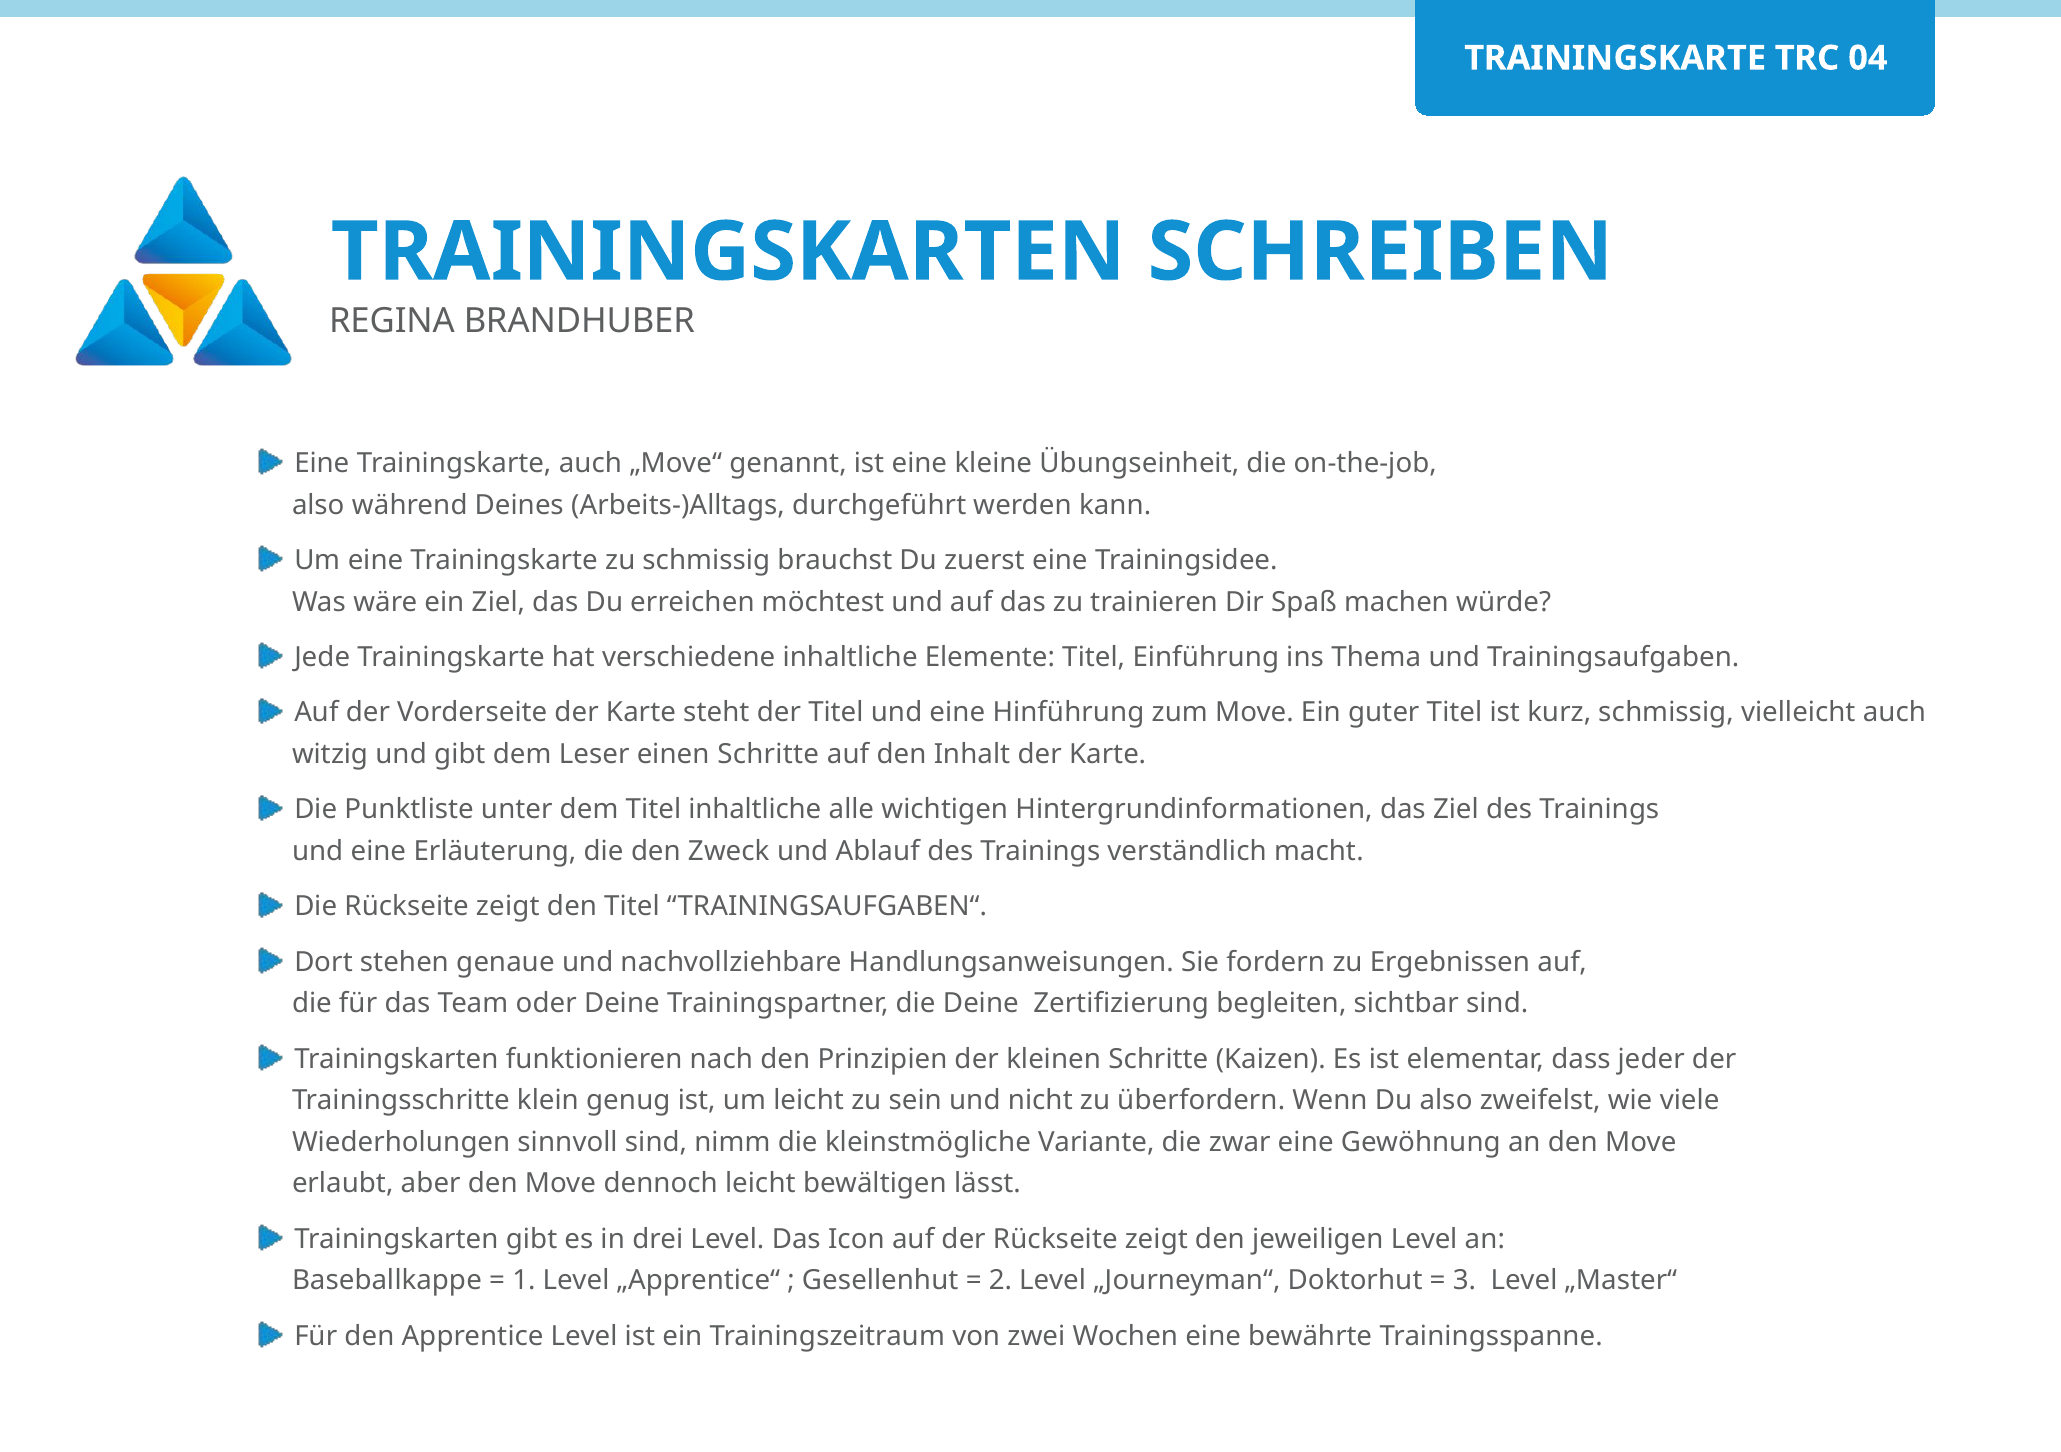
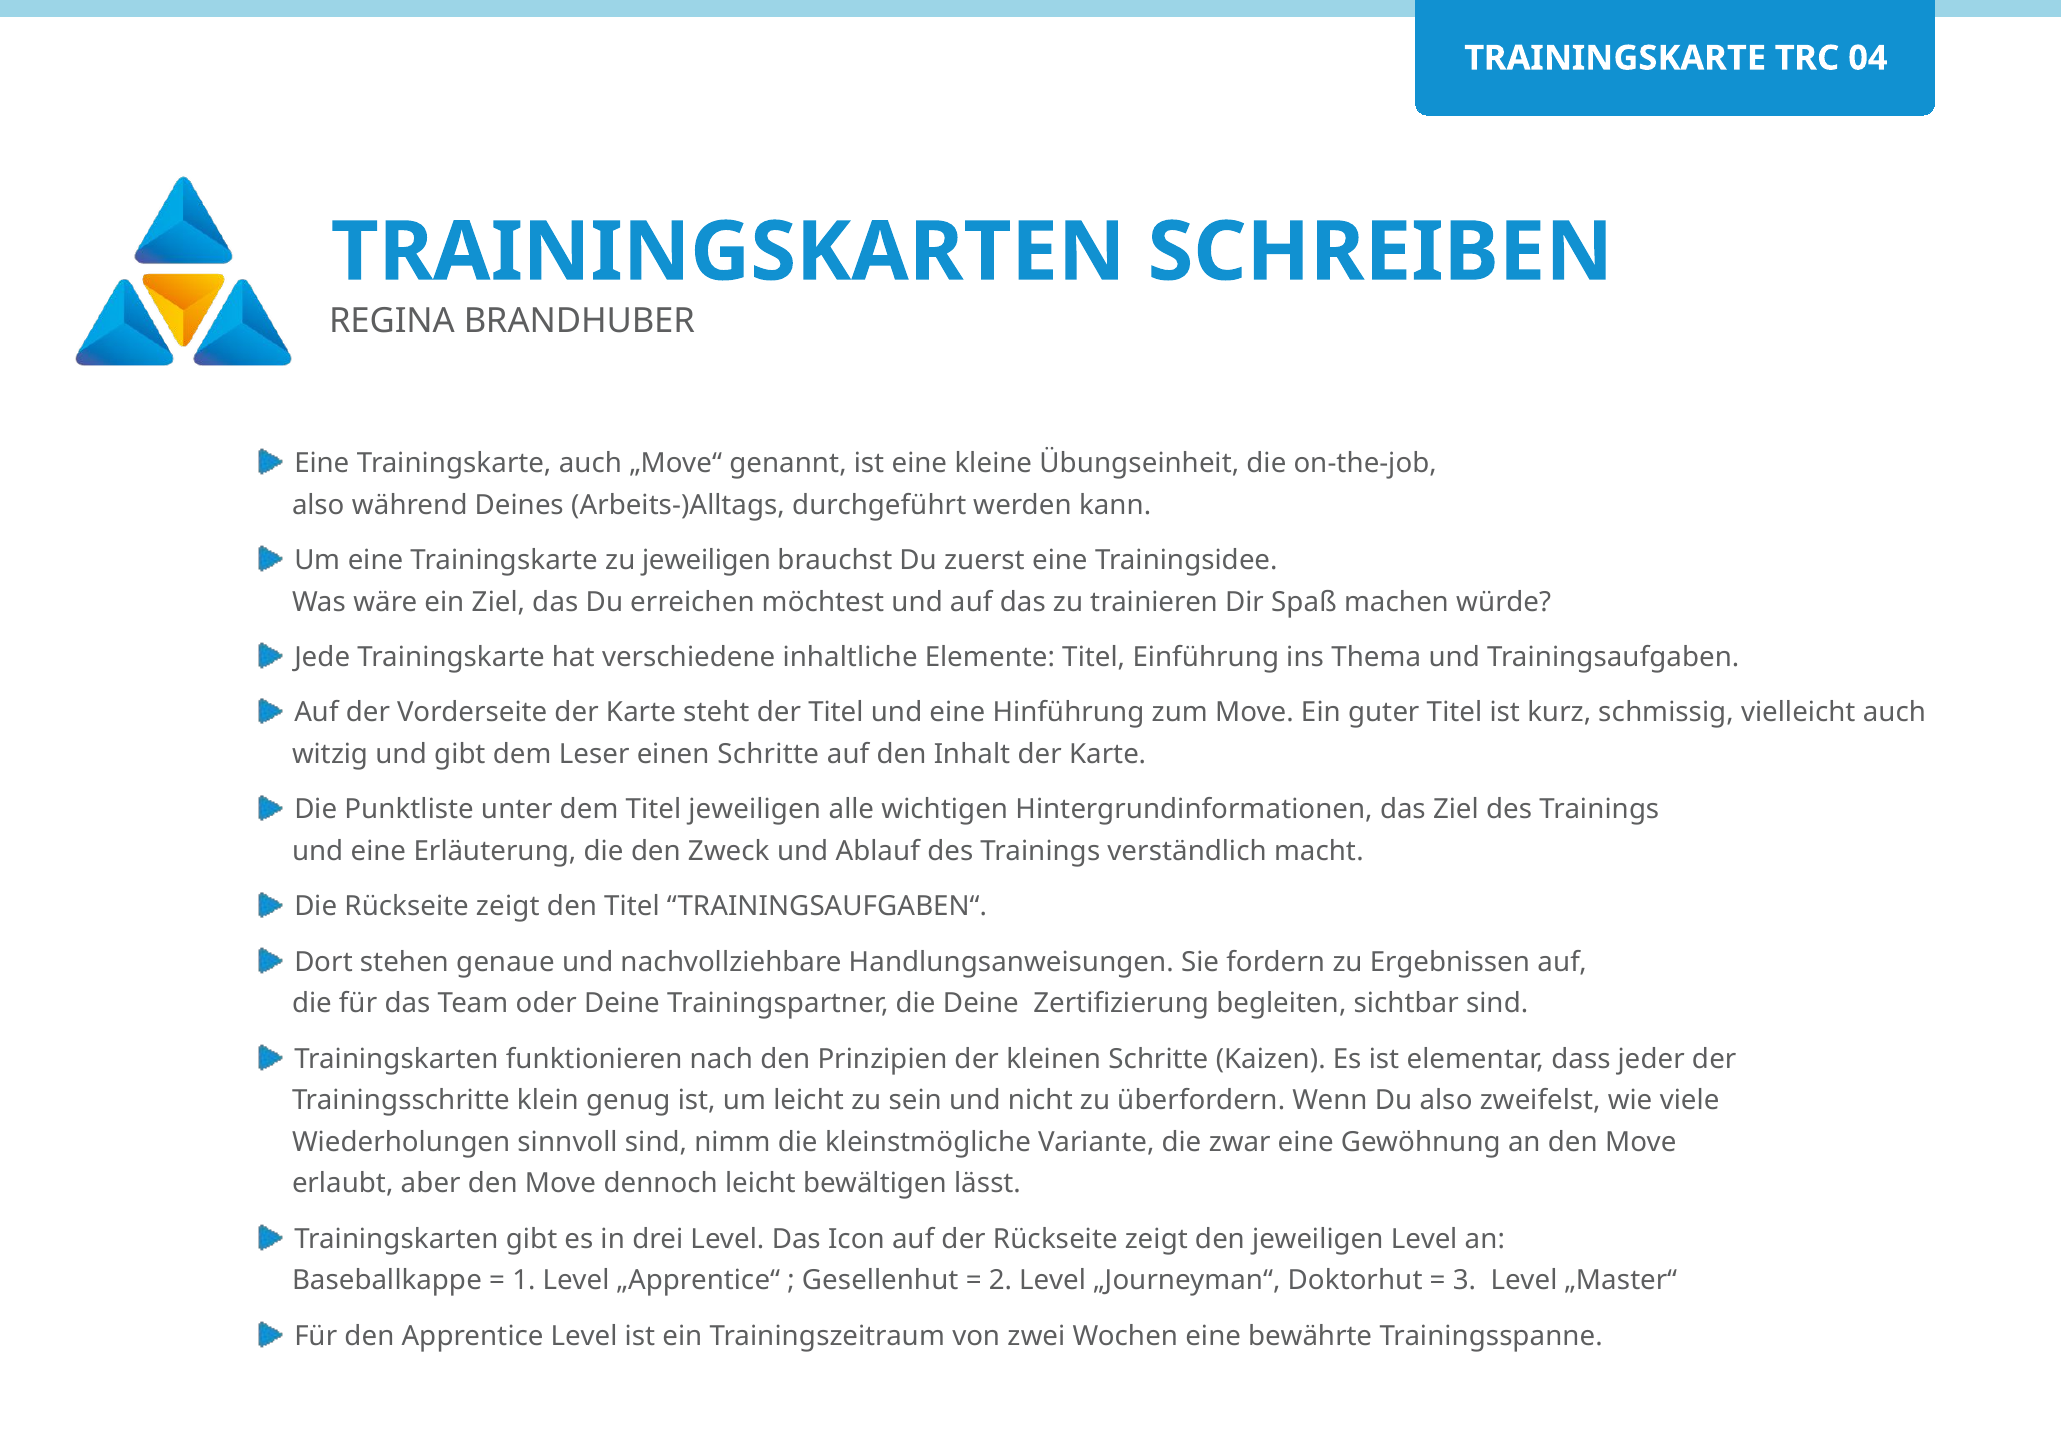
zu schmissig: schmissig -> jeweiligen (706, 560)
Titel inhaltliche: inhaltliche -> jeweiligen (755, 809)
